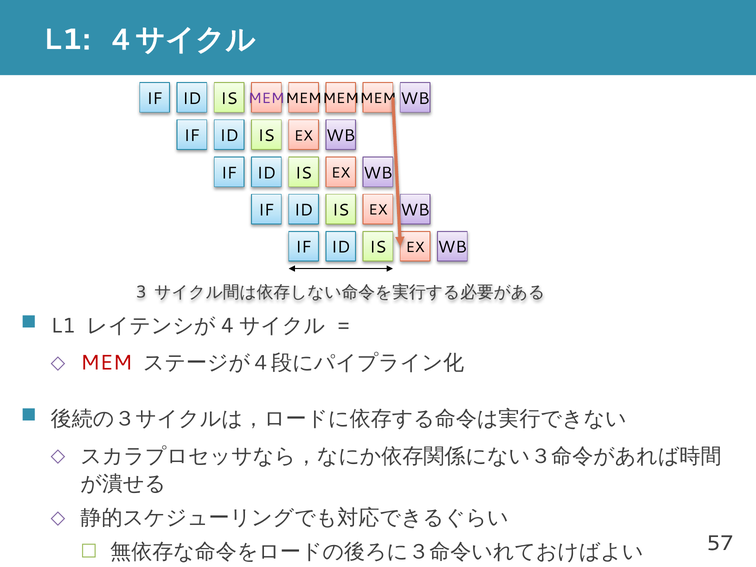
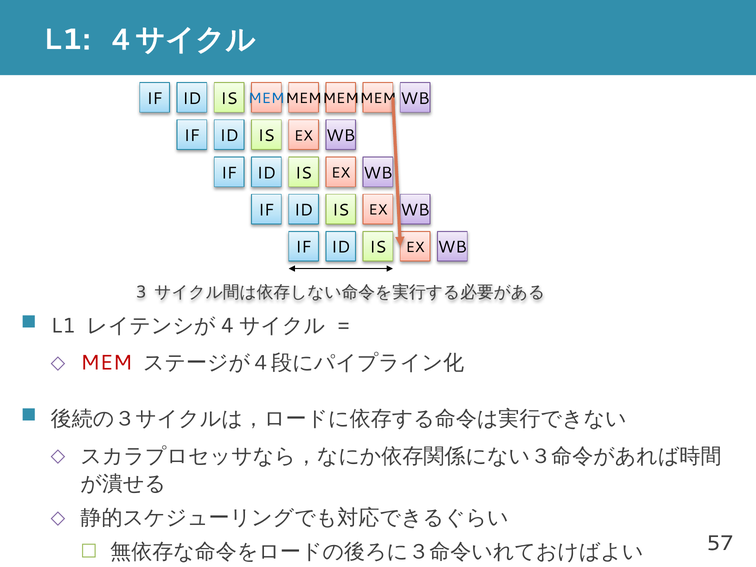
MEM colour: purple -> blue (266, 98)
